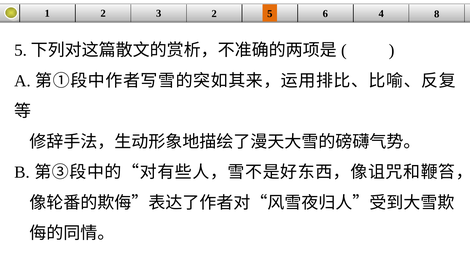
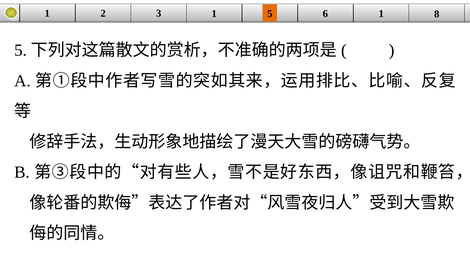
3 2: 2 -> 1 (214, 14)
6 4: 4 -> 1 (381, 14)
